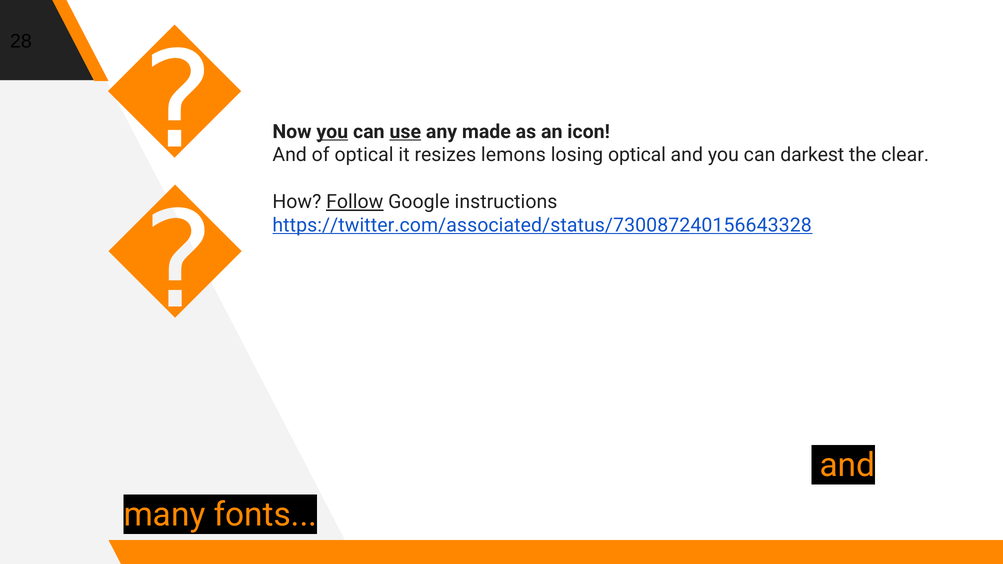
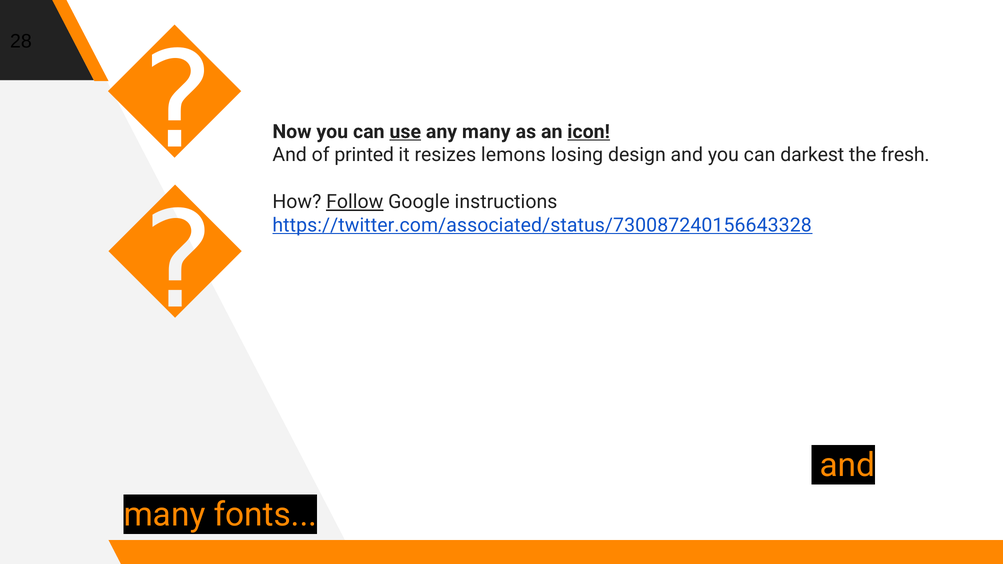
you underline: present -> none (332, 132)
any made: made -> many (486, 132)
icon underline: none -> present (589, 132)
of optical: optical -> printed (364, 155)
losing optical: optical -> design (637, 155)
clear: clear -> fresh (905, 155)
